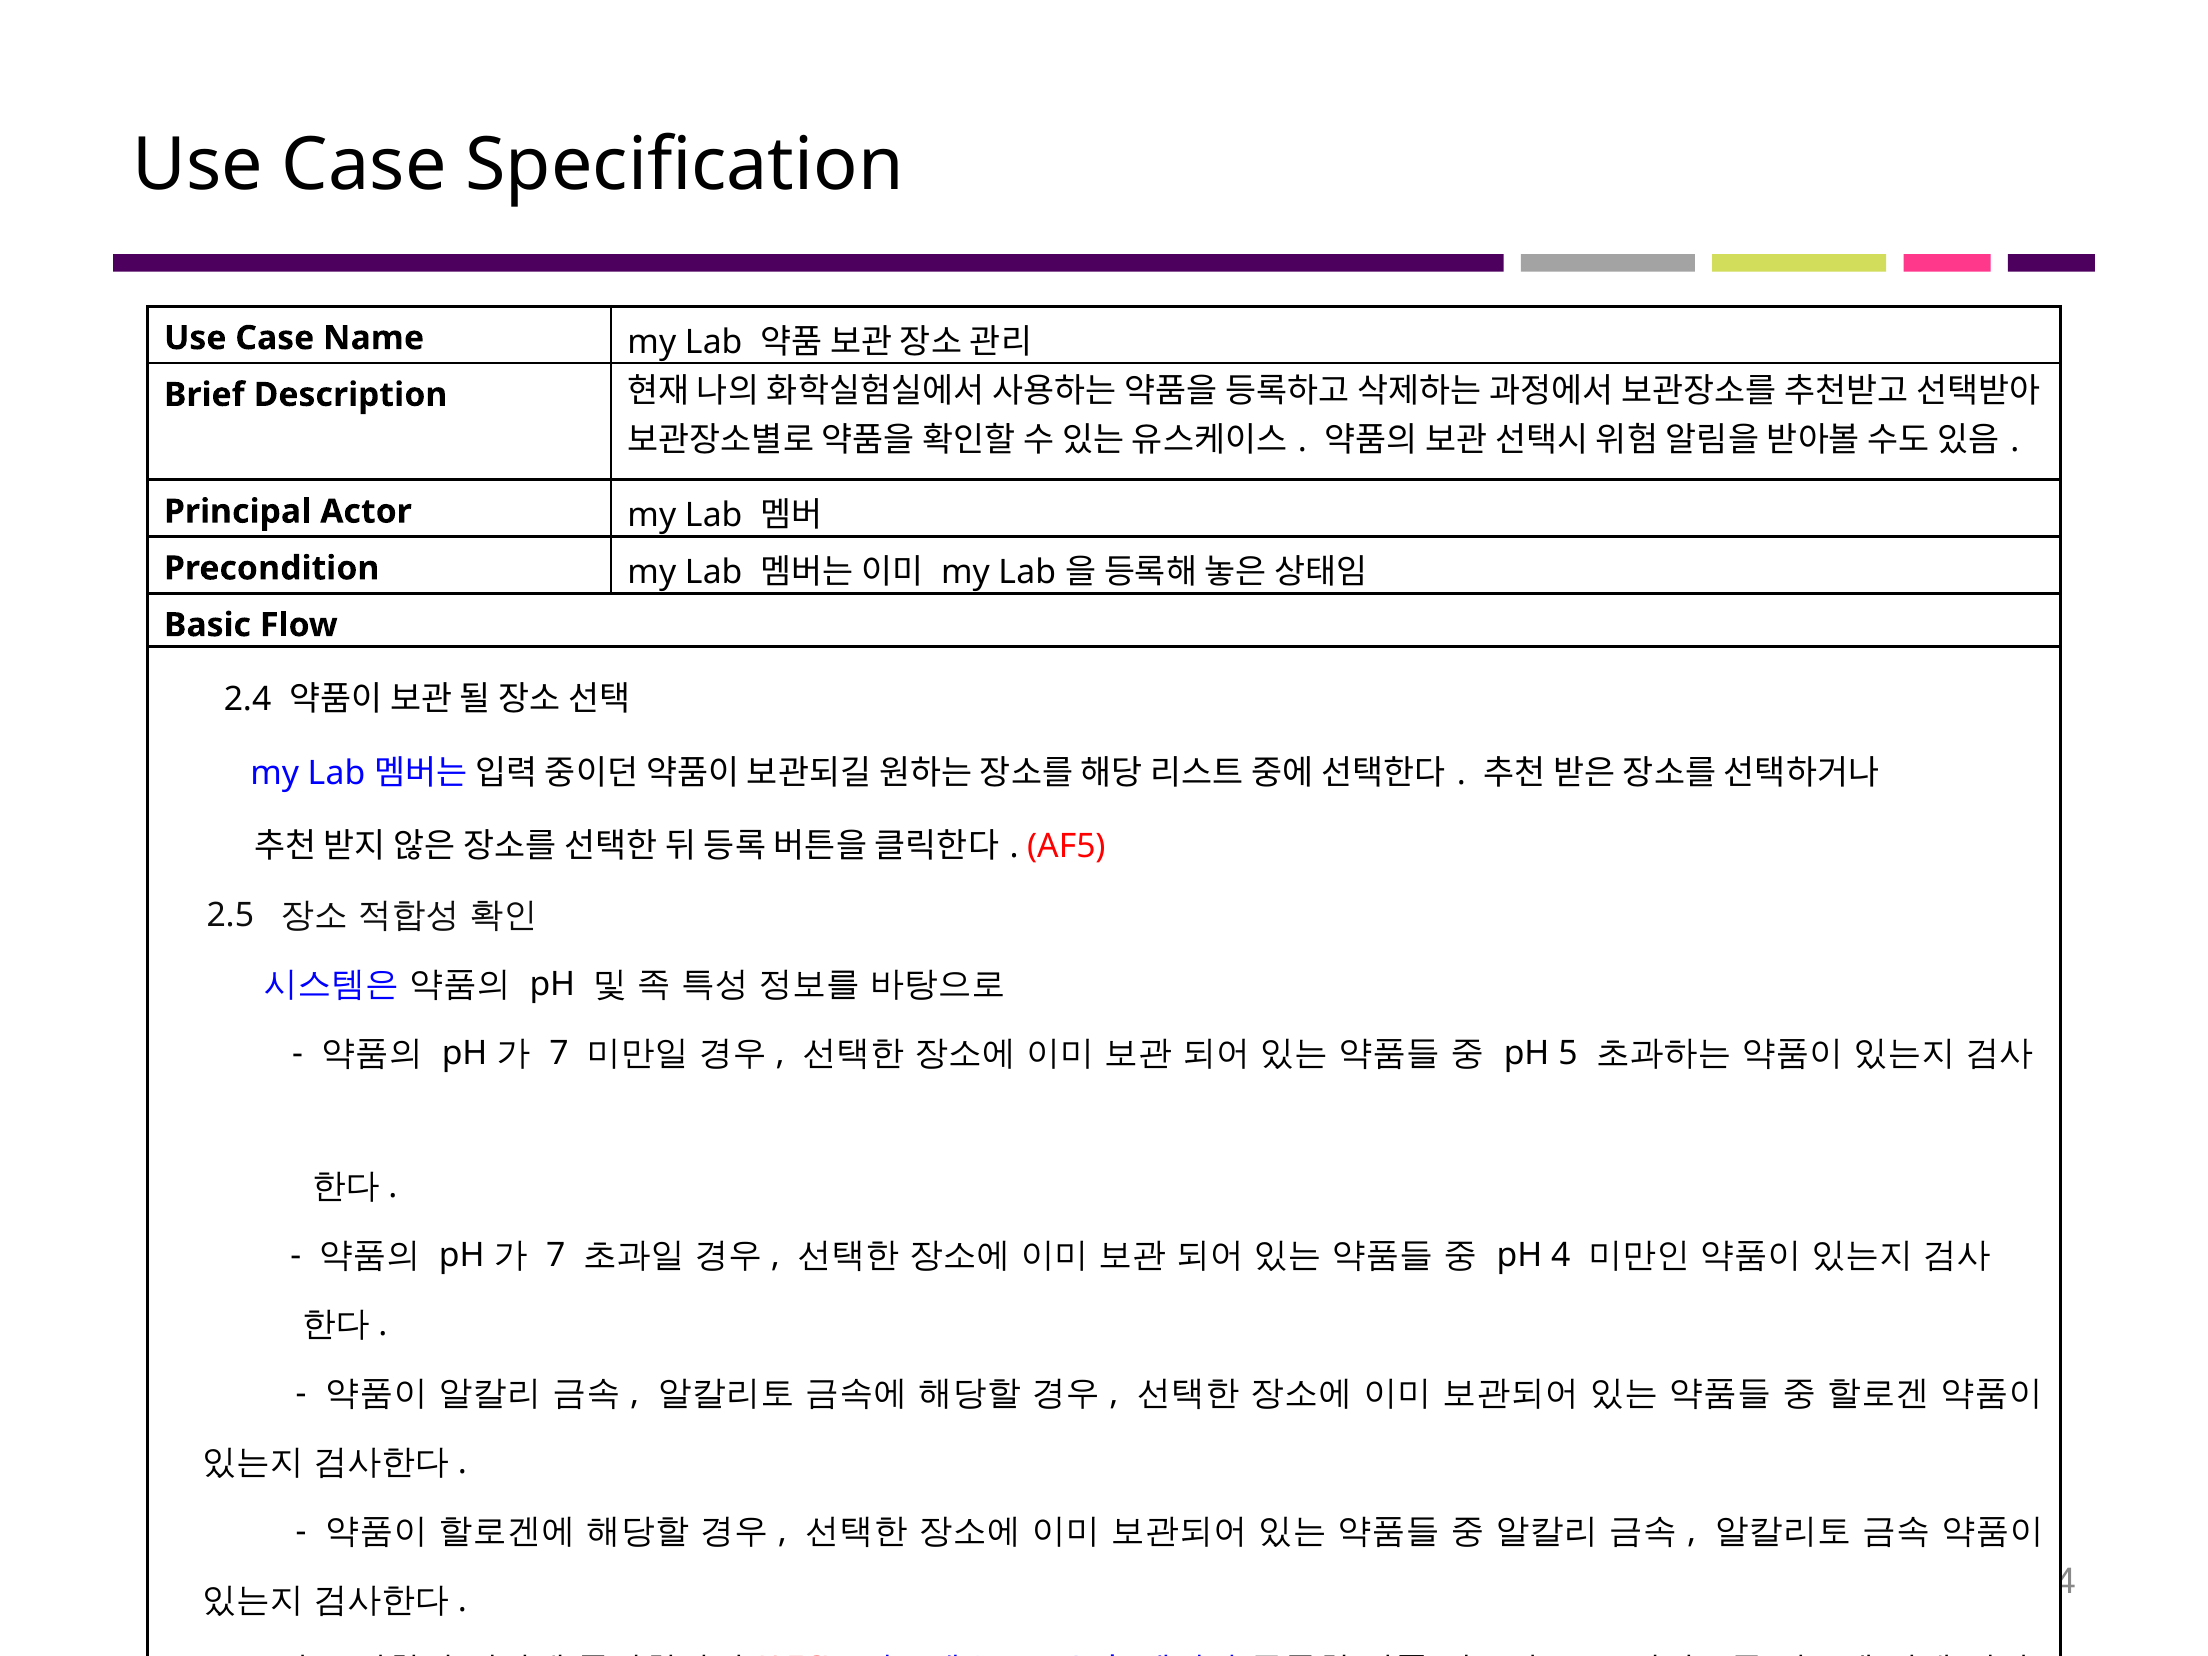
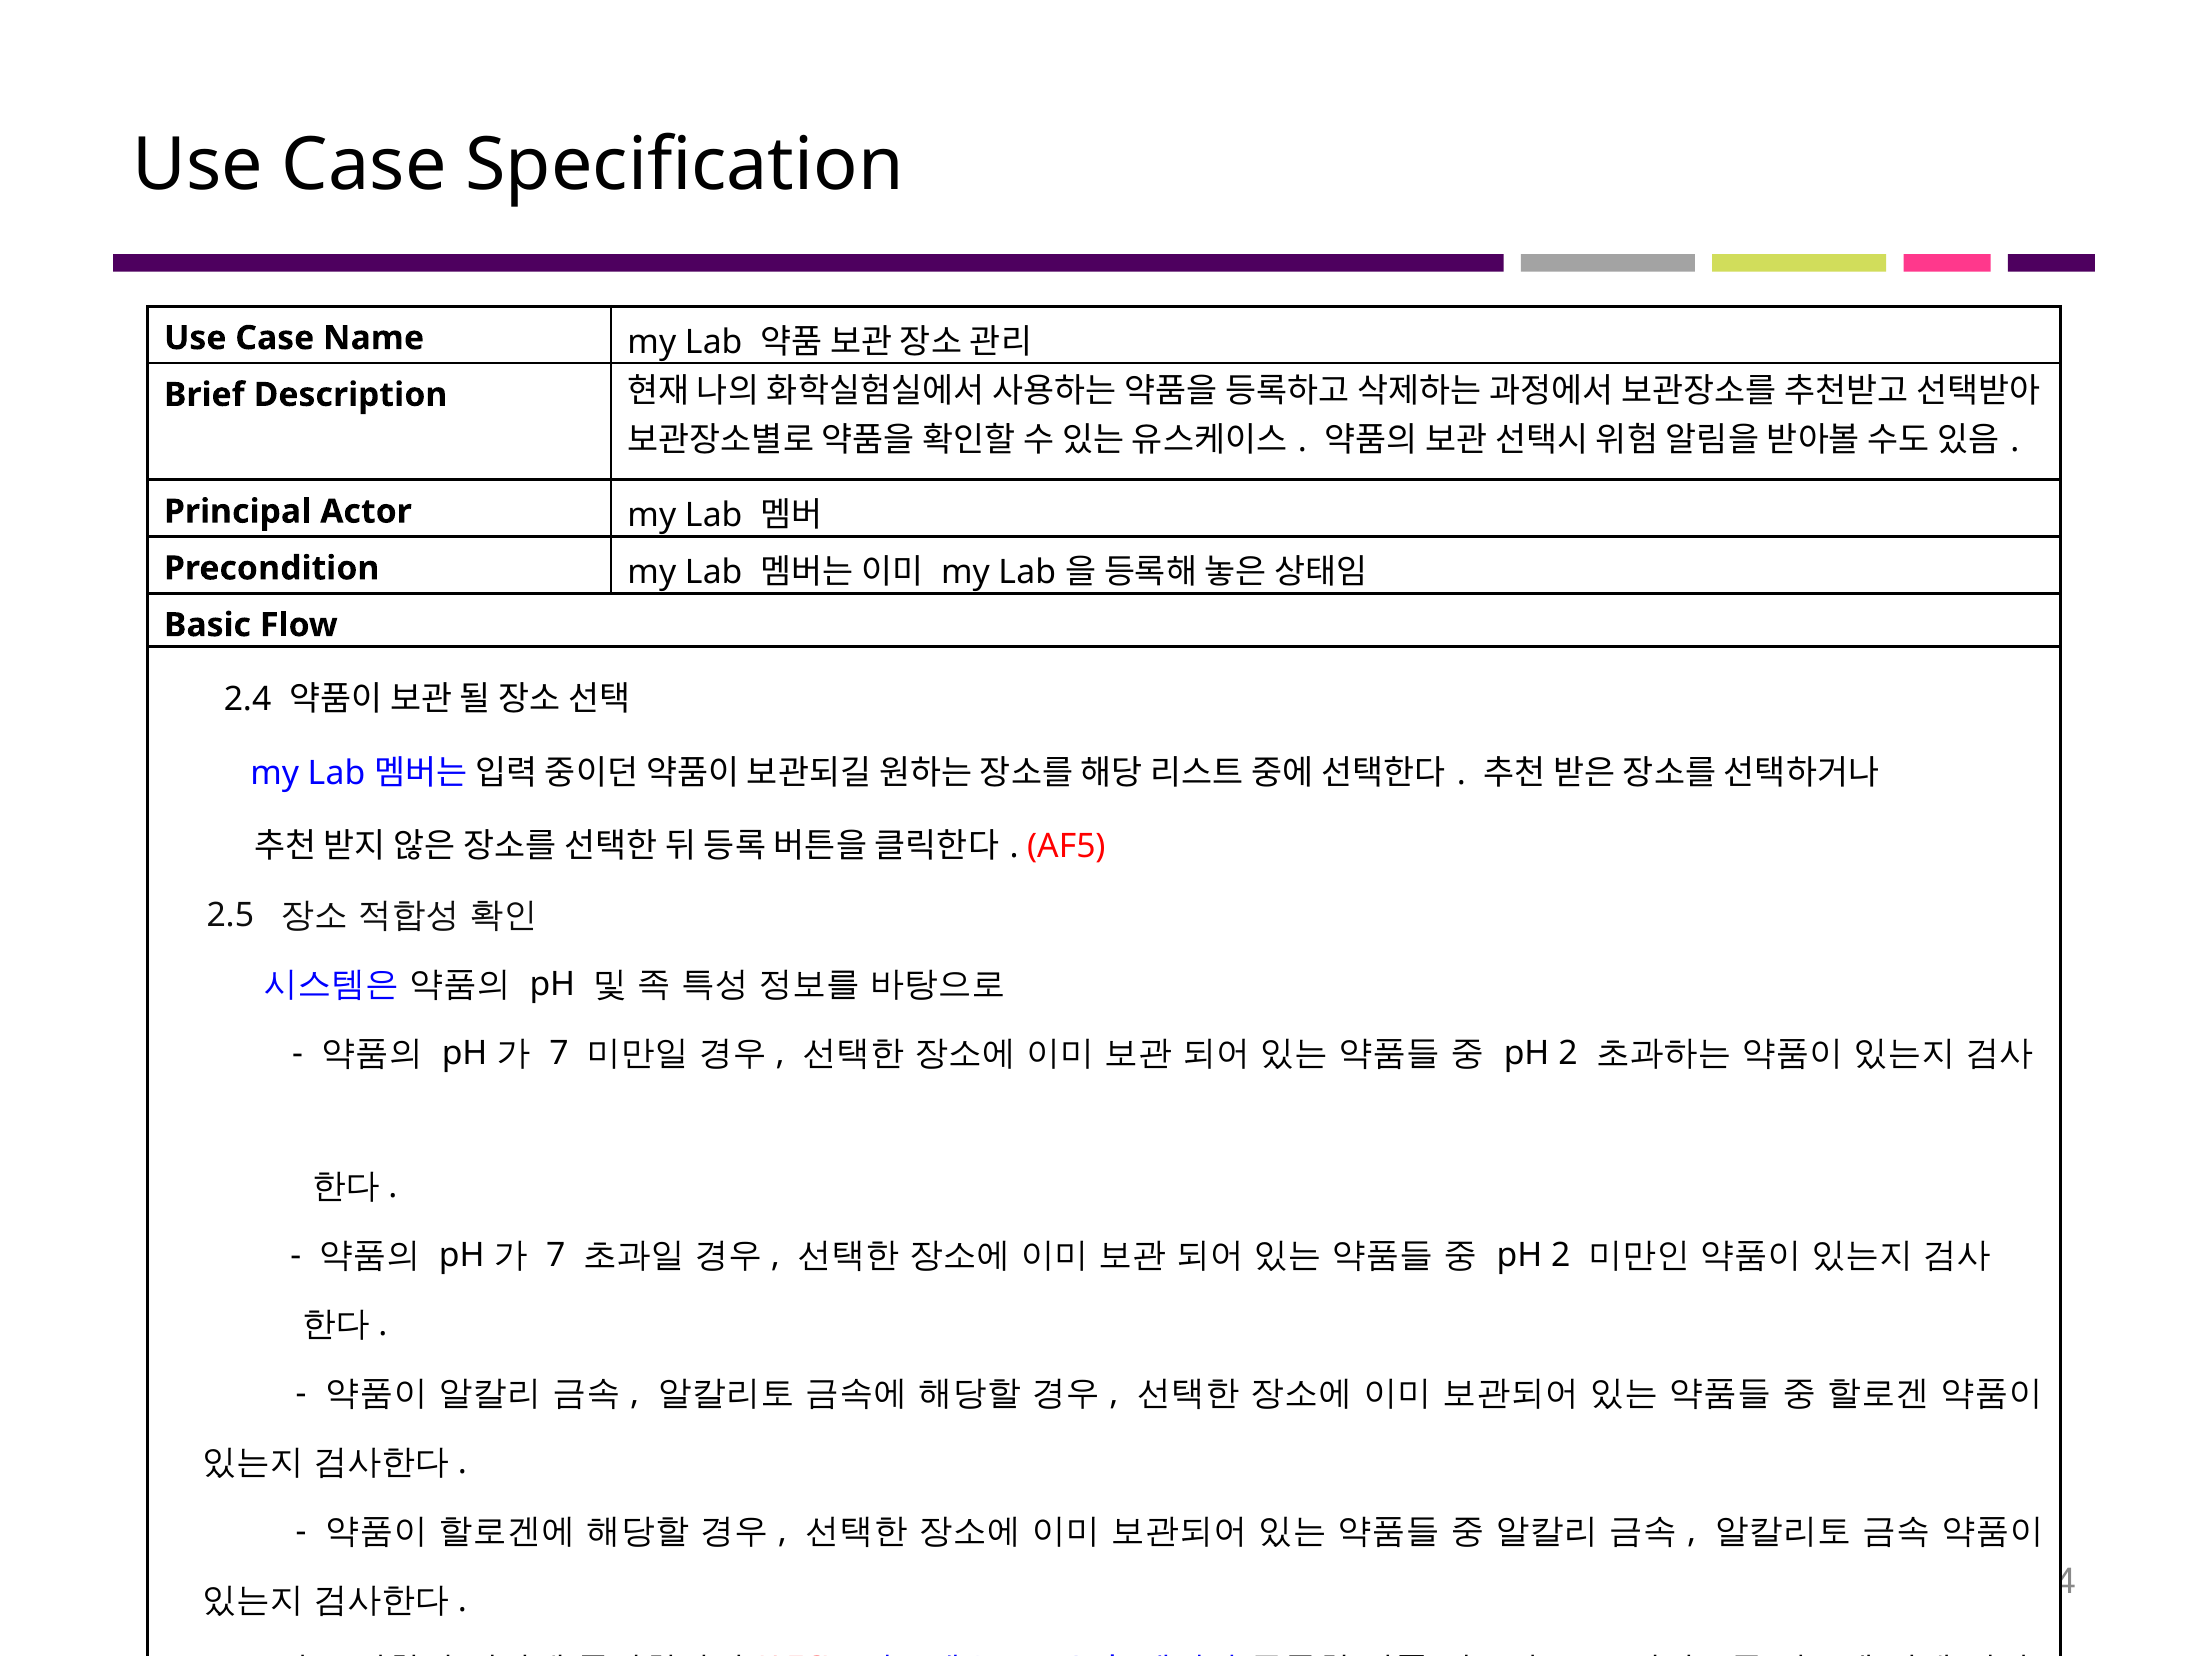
5: 5 -> 2 (1568, 1054)
4: 4 -> 2 (1561, 1256)
